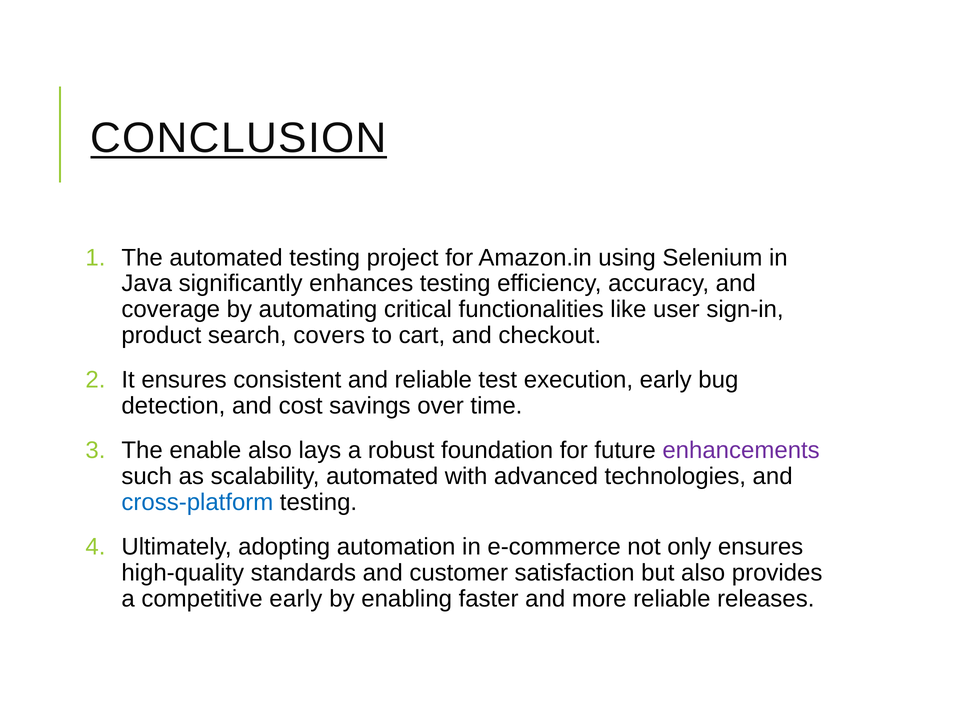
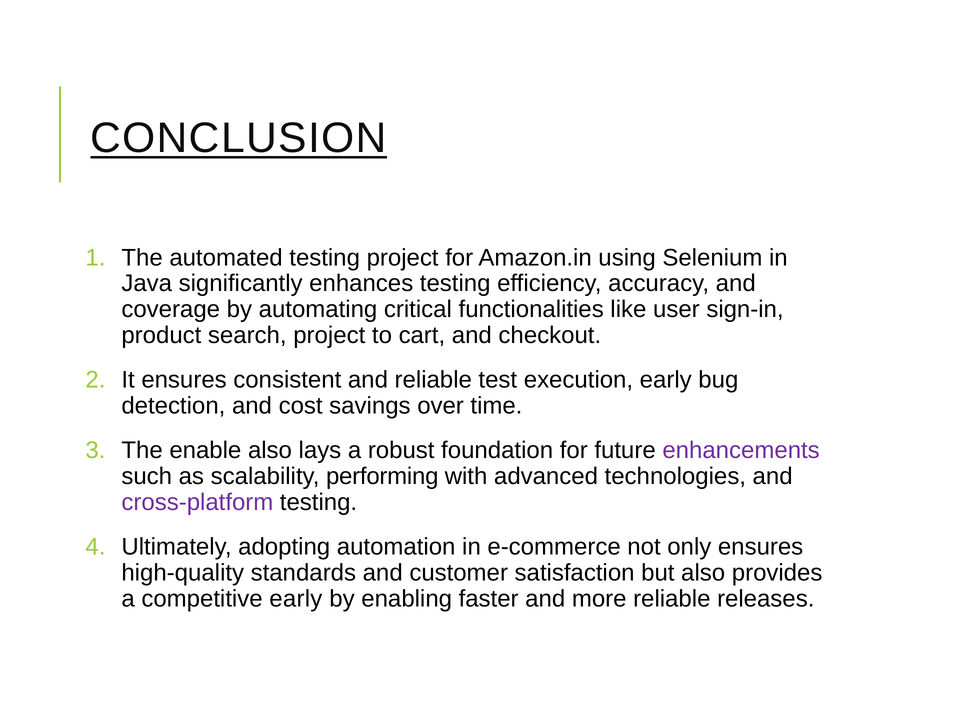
search covers: covers -> project (329, 335)
scalability automated: automated -> performing (382, 476)
cross-platform colour: blue -> purple (197, 502)
